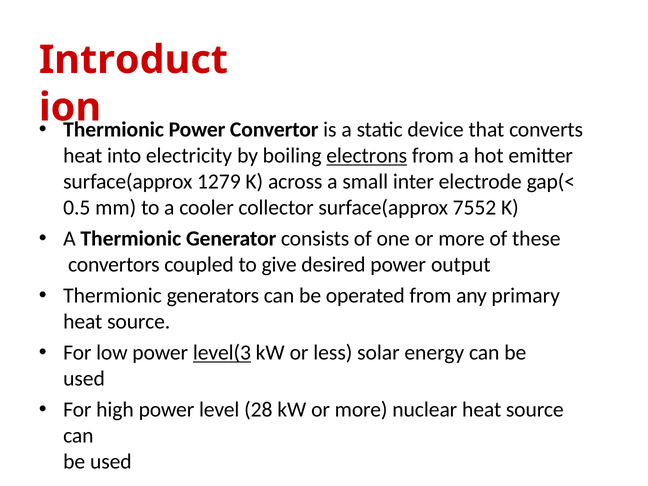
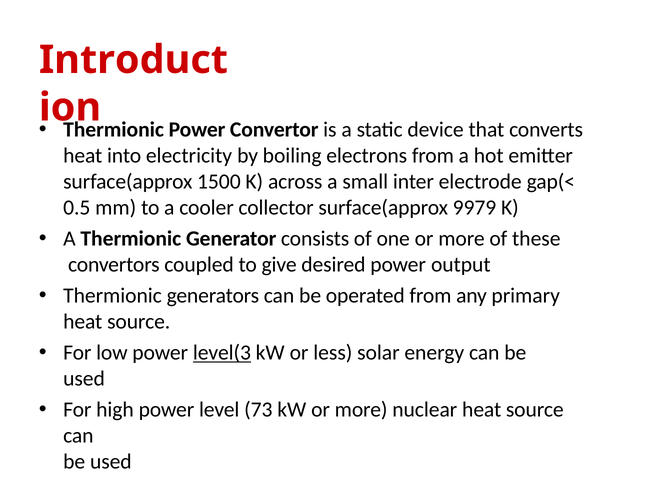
electrons underline: present -> none (367, 156)
1279: 1279 -> 1500 (219, 182)
7552: 7552 -> 9979 (474, 207)
28: 28 -> 73 (258, 410)
